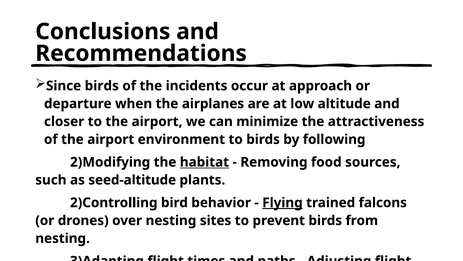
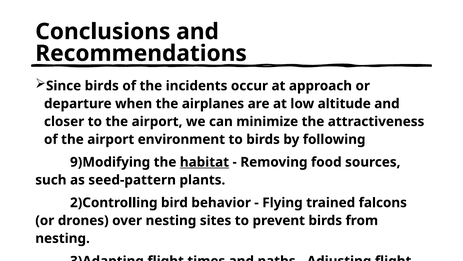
2)Modifying: 2)Modifying -> 9)Modifying (110, 162)
seed-altitude: seed-altitude -> seed-pattern (132, 180)
Flying underline: present -> none (282, 202)
